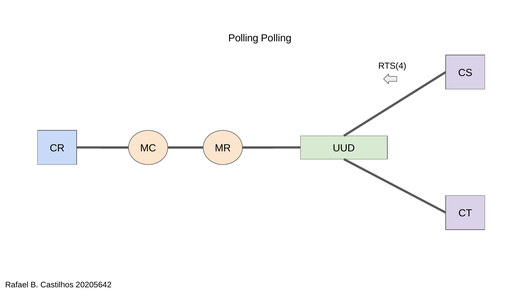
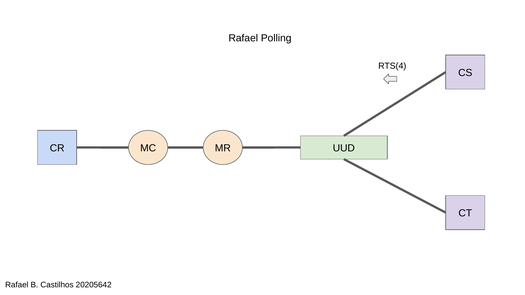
Polling: Polling -> Rafael (243, 38)
